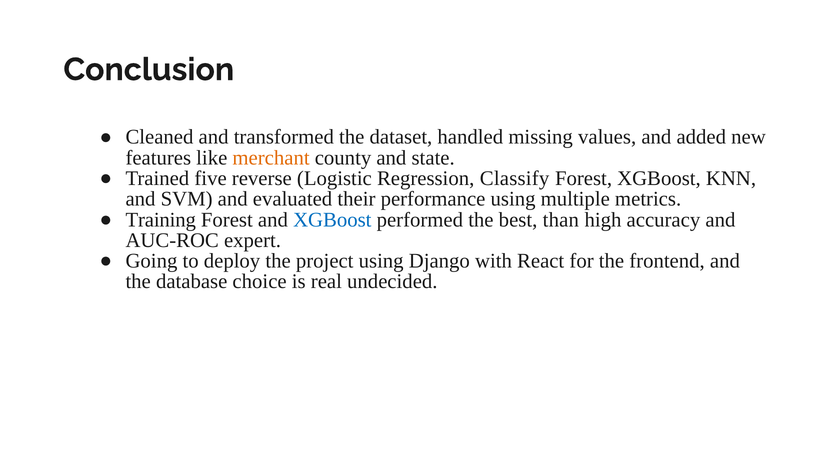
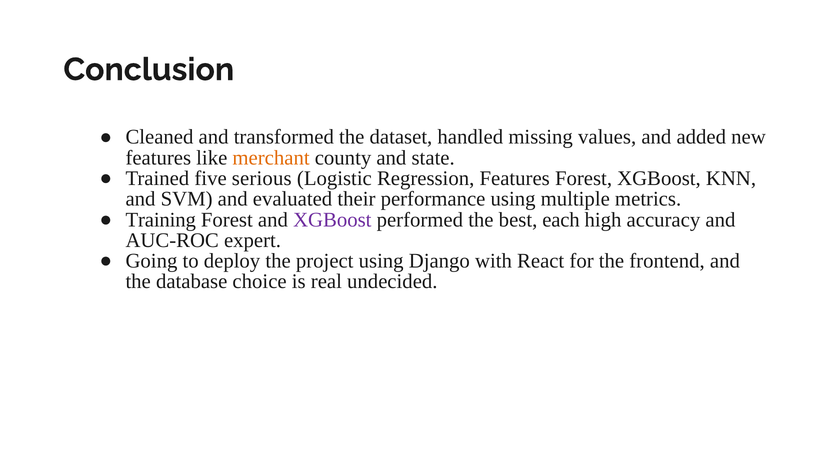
reverse: reverse -> serious (262, 178)
Regression Classify: Classify -> Features (515, 178)
XGBoost colour: blue -> purple (332, 220)
than: than -> each (561, 220)
